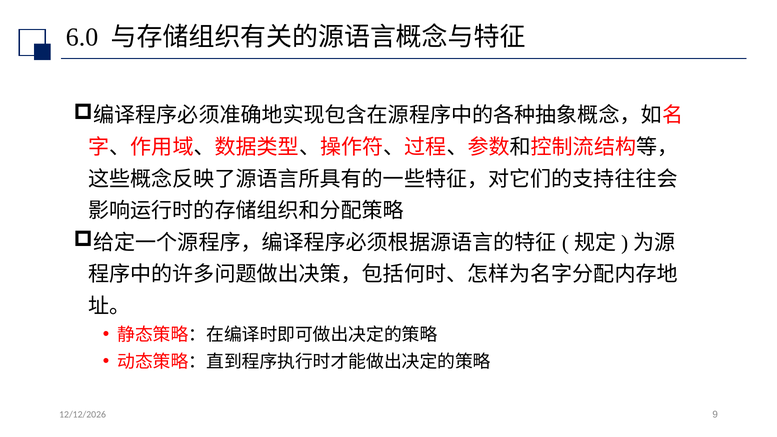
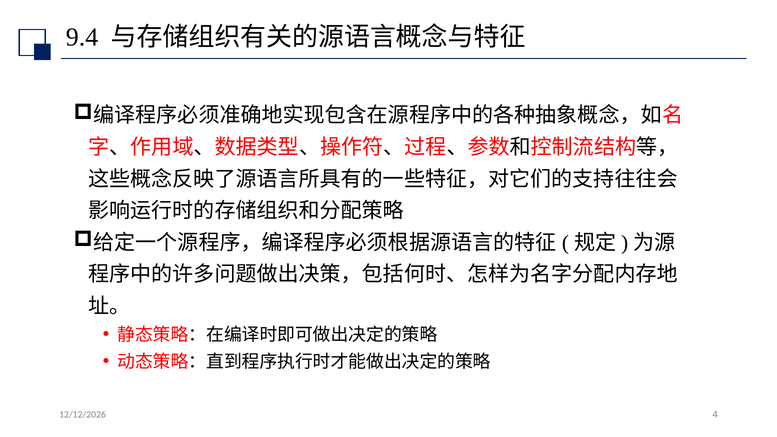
6.0: 6.0 -> 9.4 (82, 37)
9: 9 -> 4 (715, 415)
